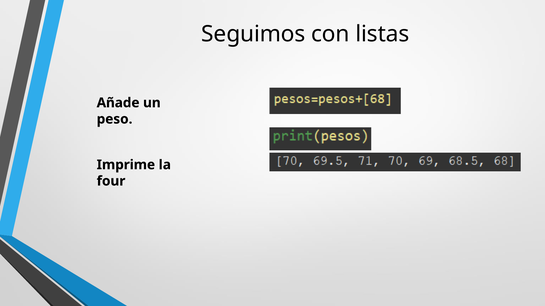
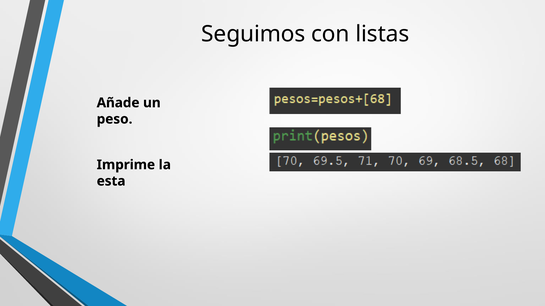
four: four -> esta (111, 181)
